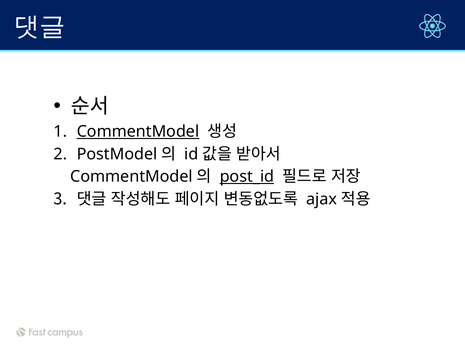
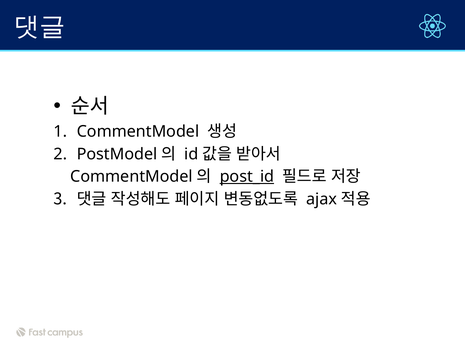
CommentModel underline: present -> none (138, 131)
